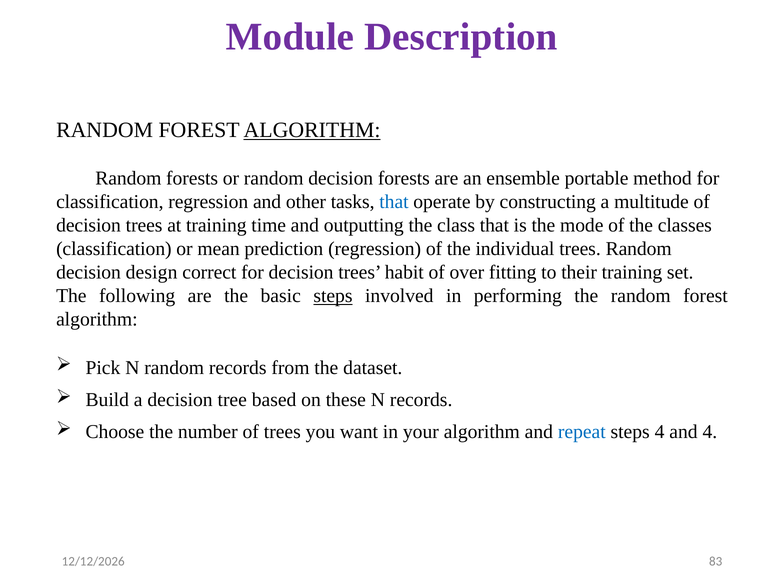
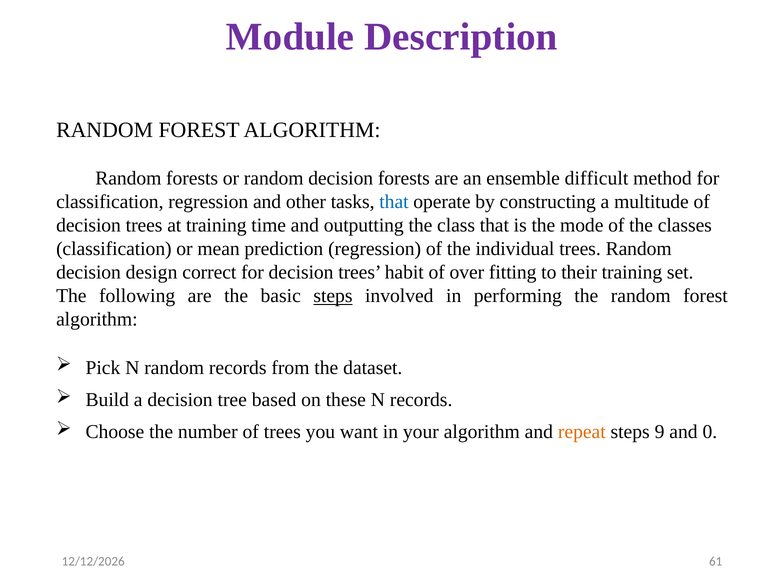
ALGORITHM underline: present -> none (312, 130)
portable: portable -> difficult (597, 178)
repeat colour: blue -> orange (582, 432)
steps 4: 4 -> 9 (660, 432)
and 4: 4 -> 0 (710, 432)
83: 83 -> 61 (716, 561)
